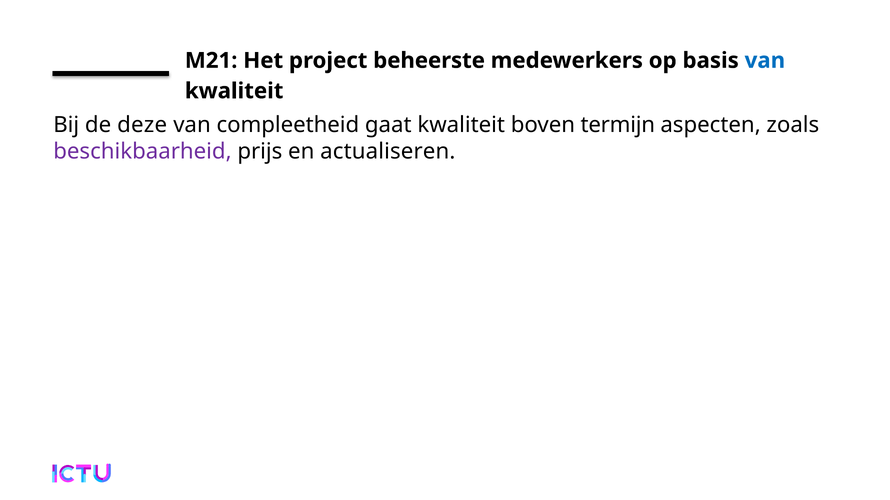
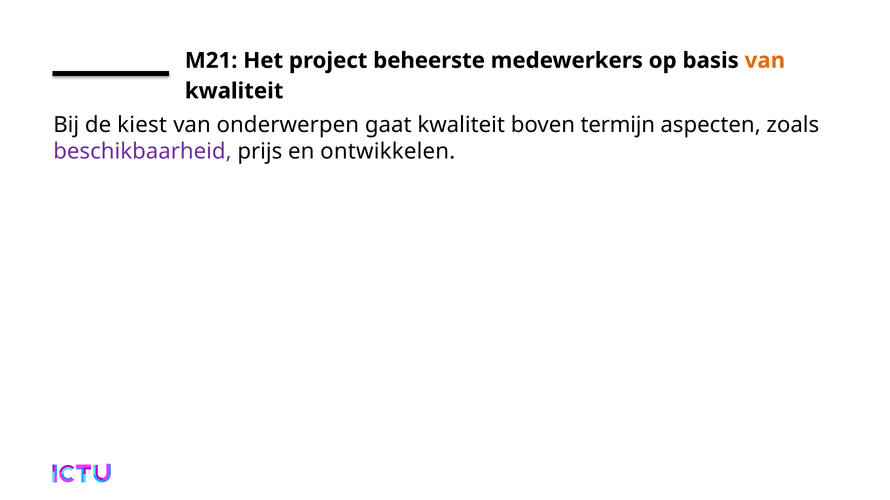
van colour: blue -> orange (765, 61)
deze: deze -> kiest (142, 125)
compleetheid: compleetheid -> onderwerpen (288, 125)
actualiseren: actualiseren -> ontwikkelen (388, 152)
